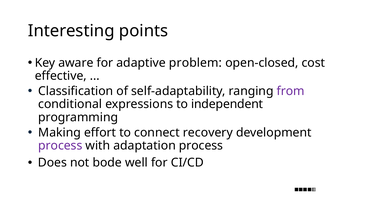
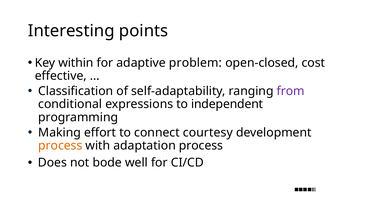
aware: aware -> within (76, 63)
recovery: recovery -> courtesy (208, 132)
process colour: purple -> orange (60, 146)
